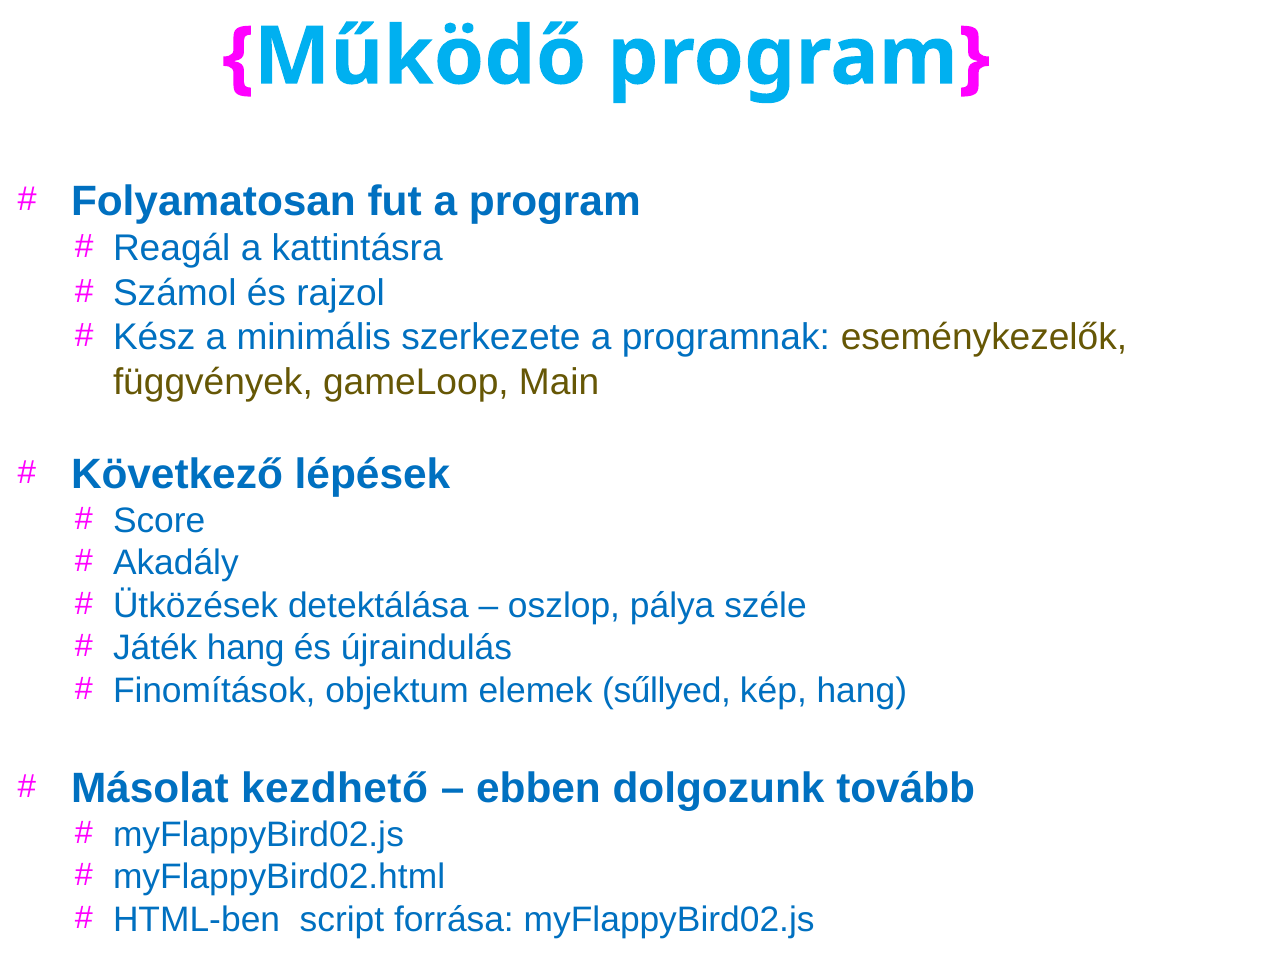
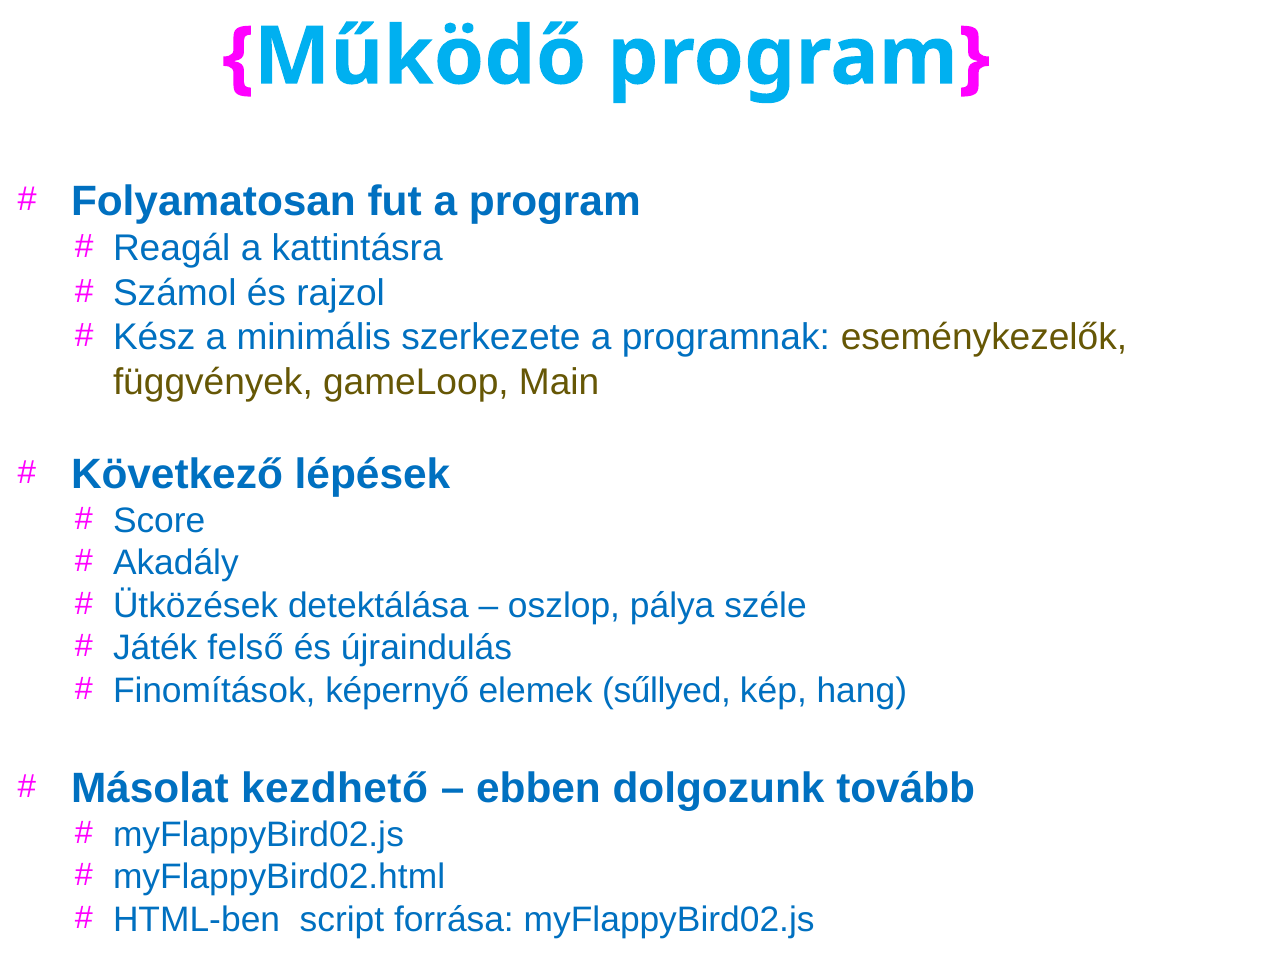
Játék hang: hang -> felső (245, 648)
objektum: objektum -> képernyő (397, 690)
